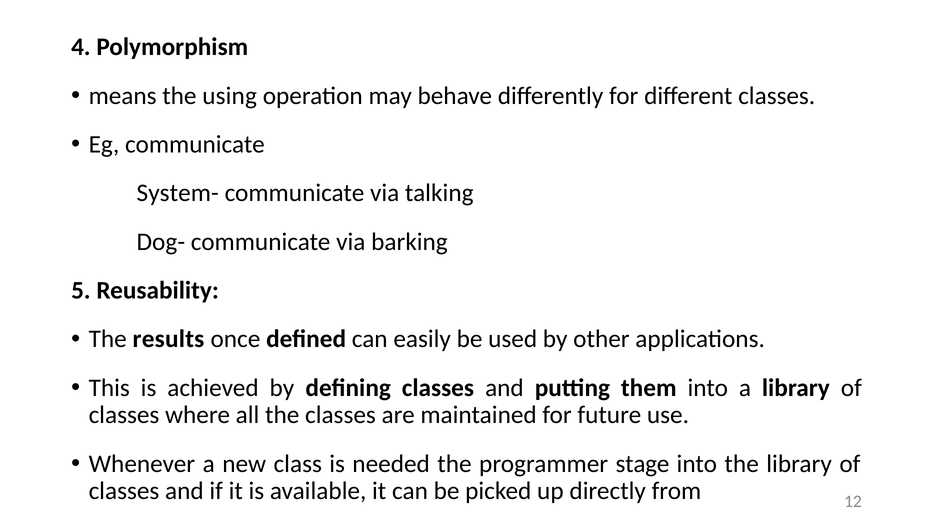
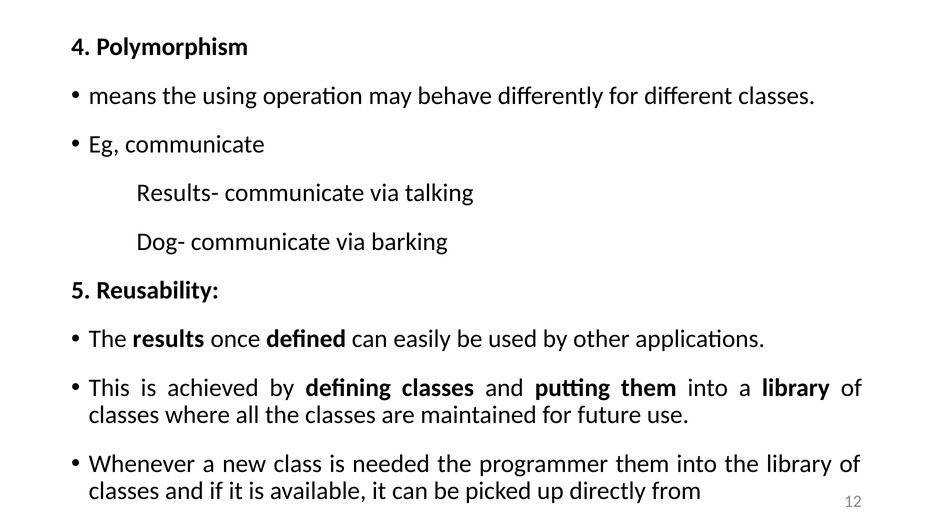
System-: System- -> Results- (178, 193)
programmer stage: stage -> them (642, 464)
